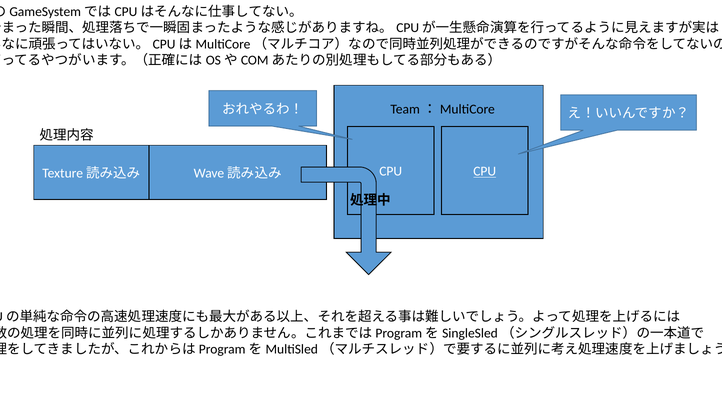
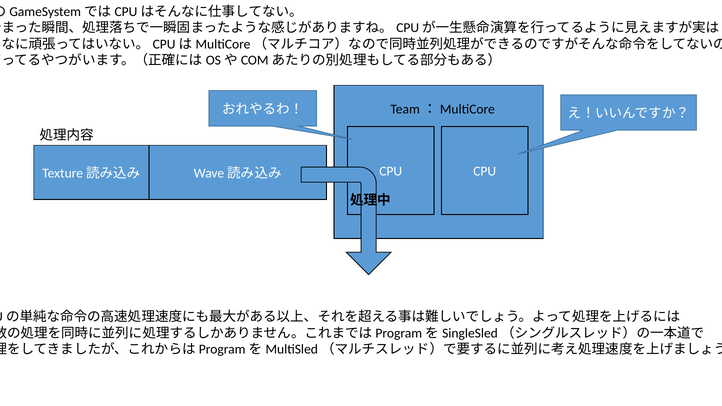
CPU underline: present -> none (485, 171)
